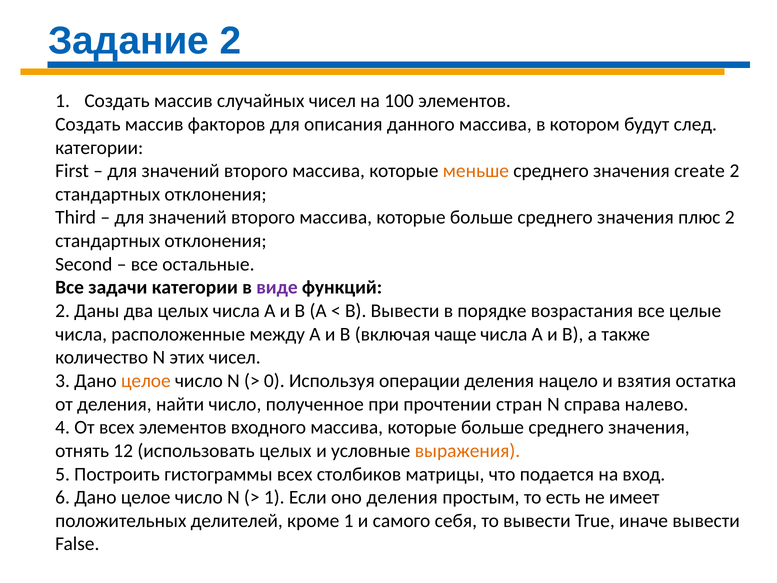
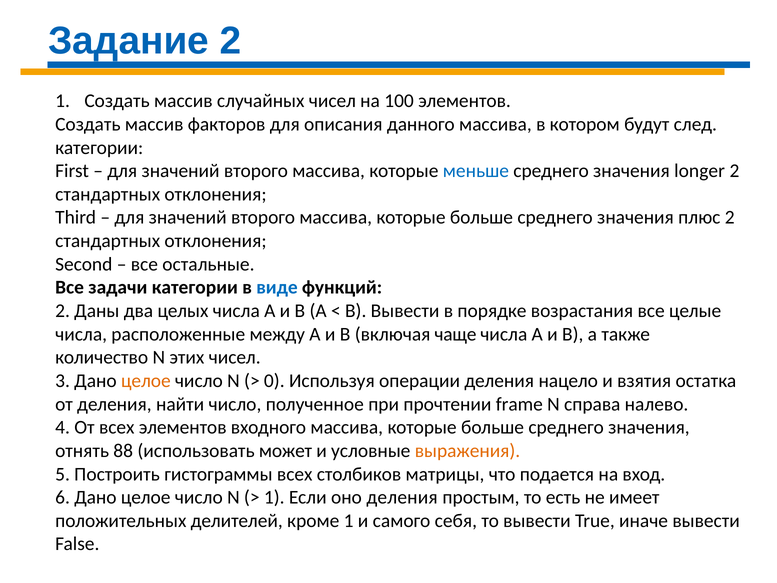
меньше colour: orange -> blue (476, 171)
create: create -> longer (700, 171)
виде colour: purple -> blue (277, 287)
стран: стран -> frame (519, 404)
12: 12 -> 88 (123, 451)
использовать целых: целых -> может (286, 451)
